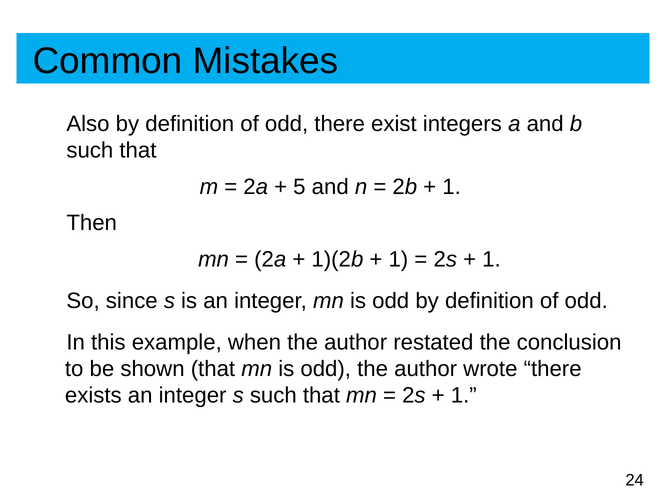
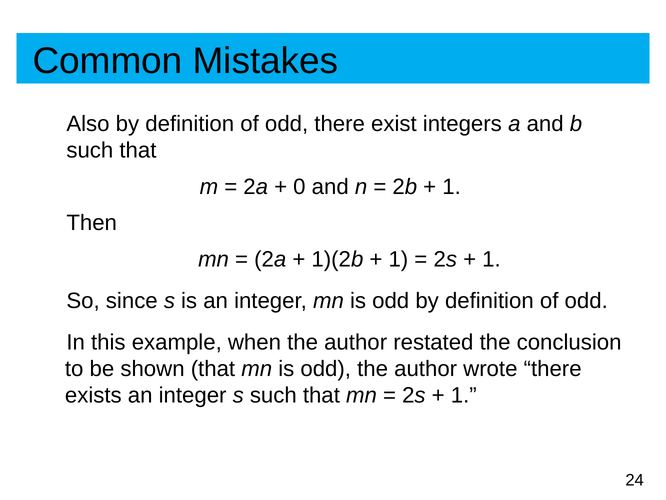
5: 5 -> 0 (299, 187)
